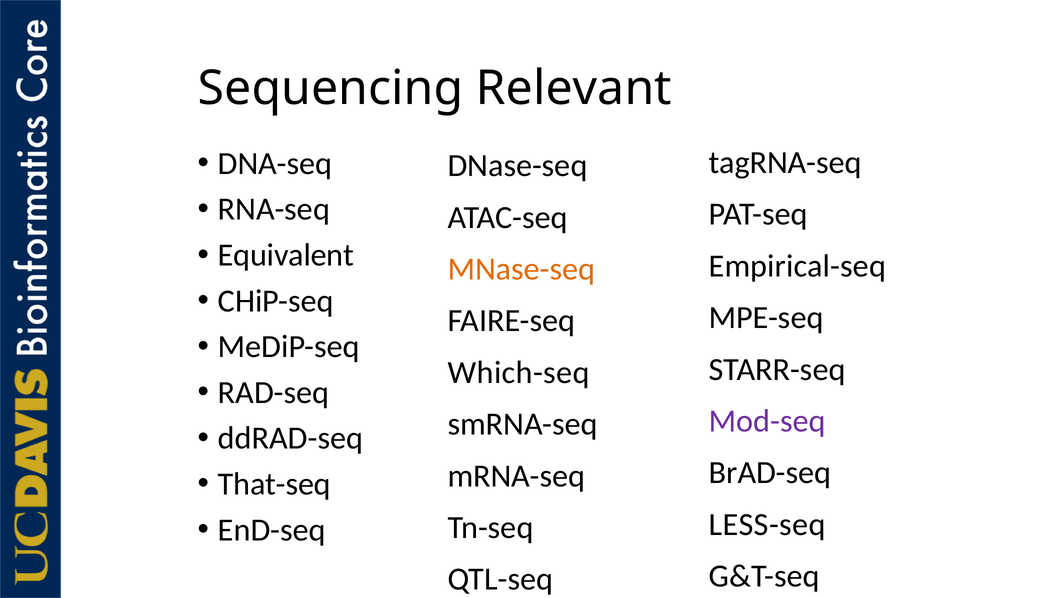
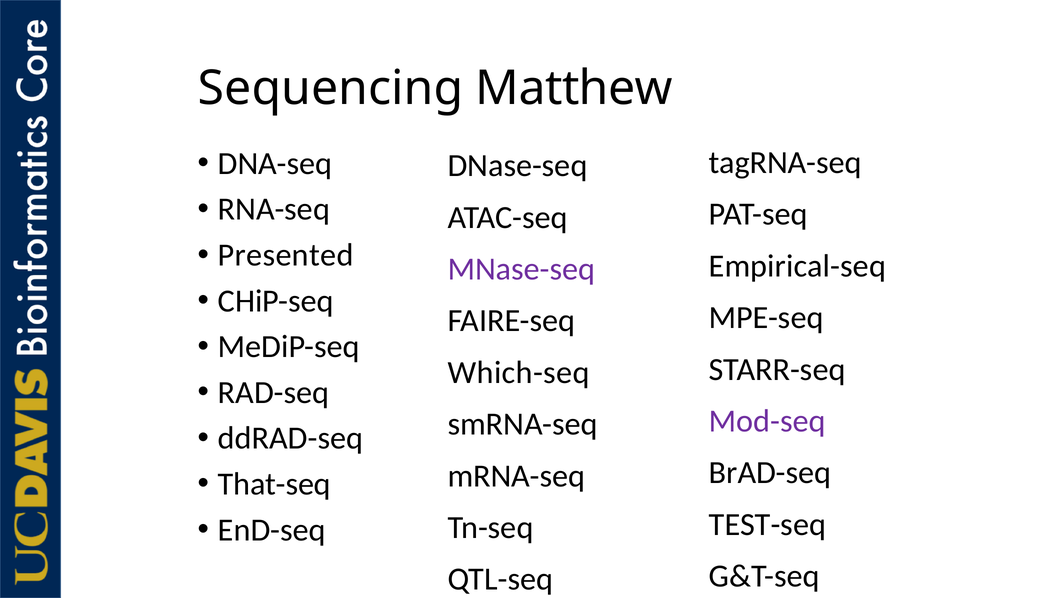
Relevant: Relevant -> Matthew (574, 88)
Equivalent: Equivalent -> Presented (286, 255)
MNase-seq colour: orange -> purple (521, 269)
LESS-seq: LESS-seq -> TEST-seq (767, 525)
